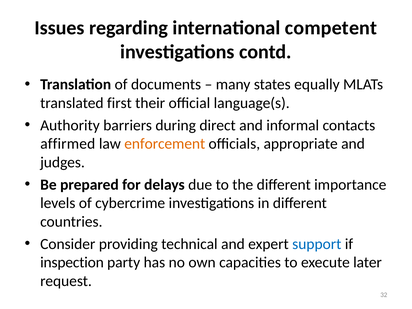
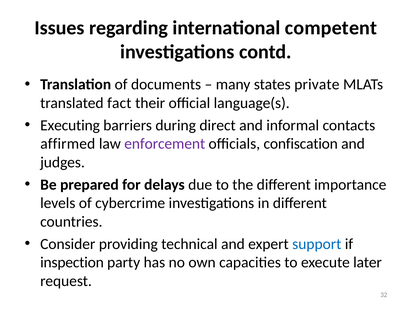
equally: equally -> private (317, 85)
first: first -> fact (119, 103)
Authority: Authority -> Executing (70, 125)
enforcement colour: orange -> purple (165, 144)
appropriate: appropriate -> confiscation (301, 144)
